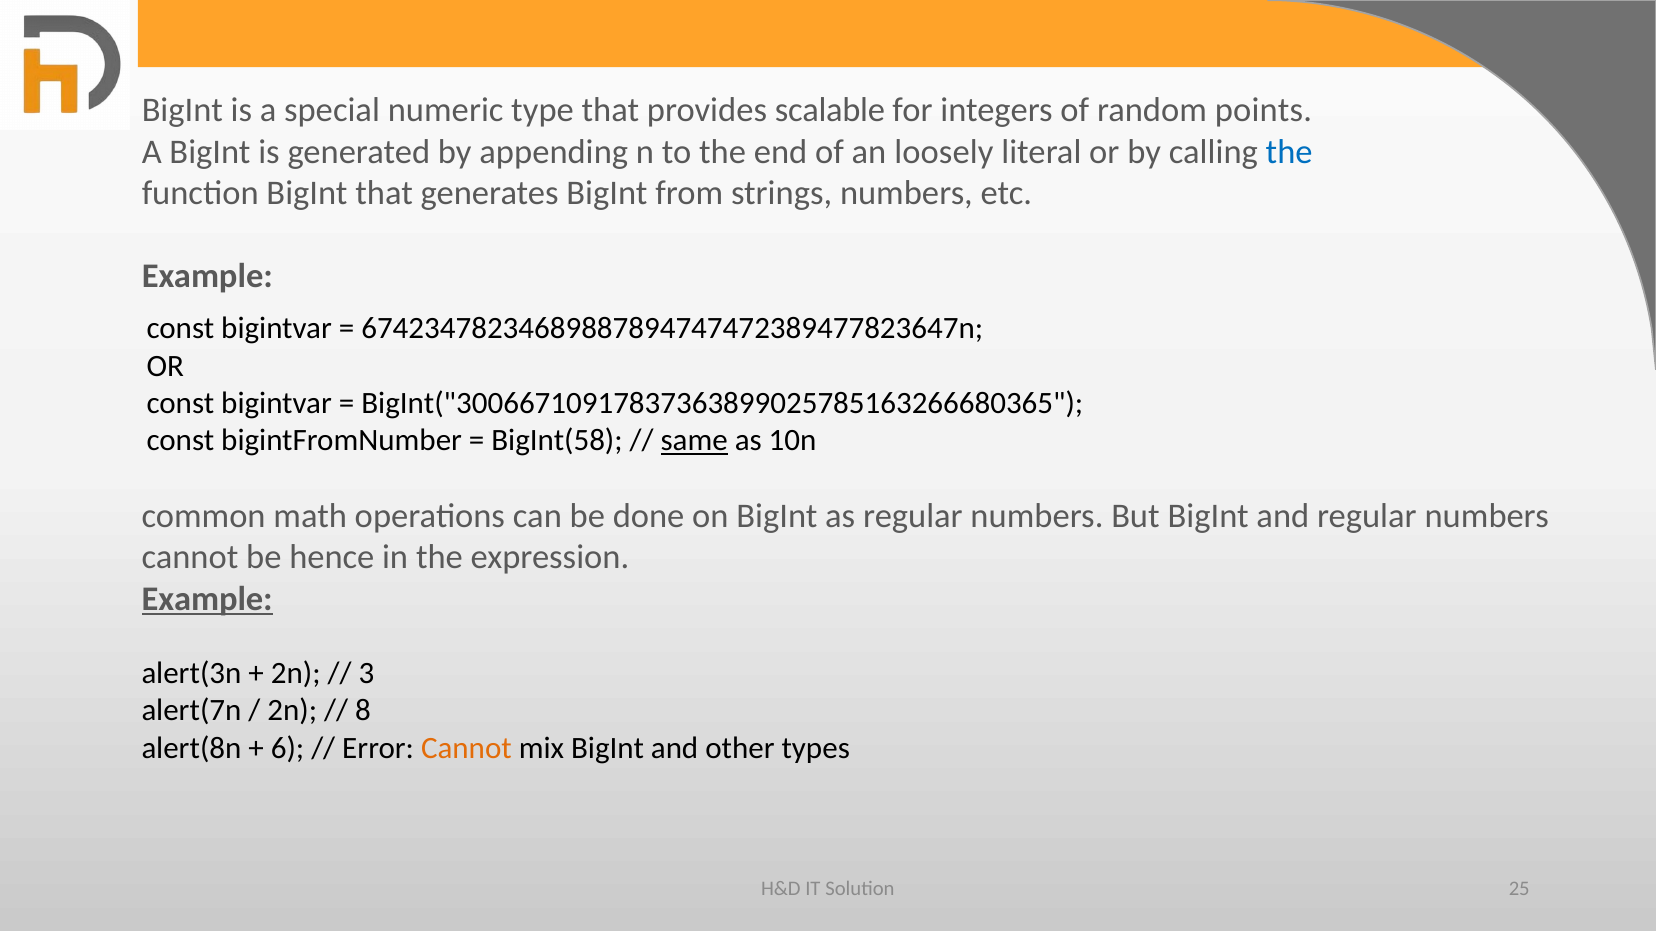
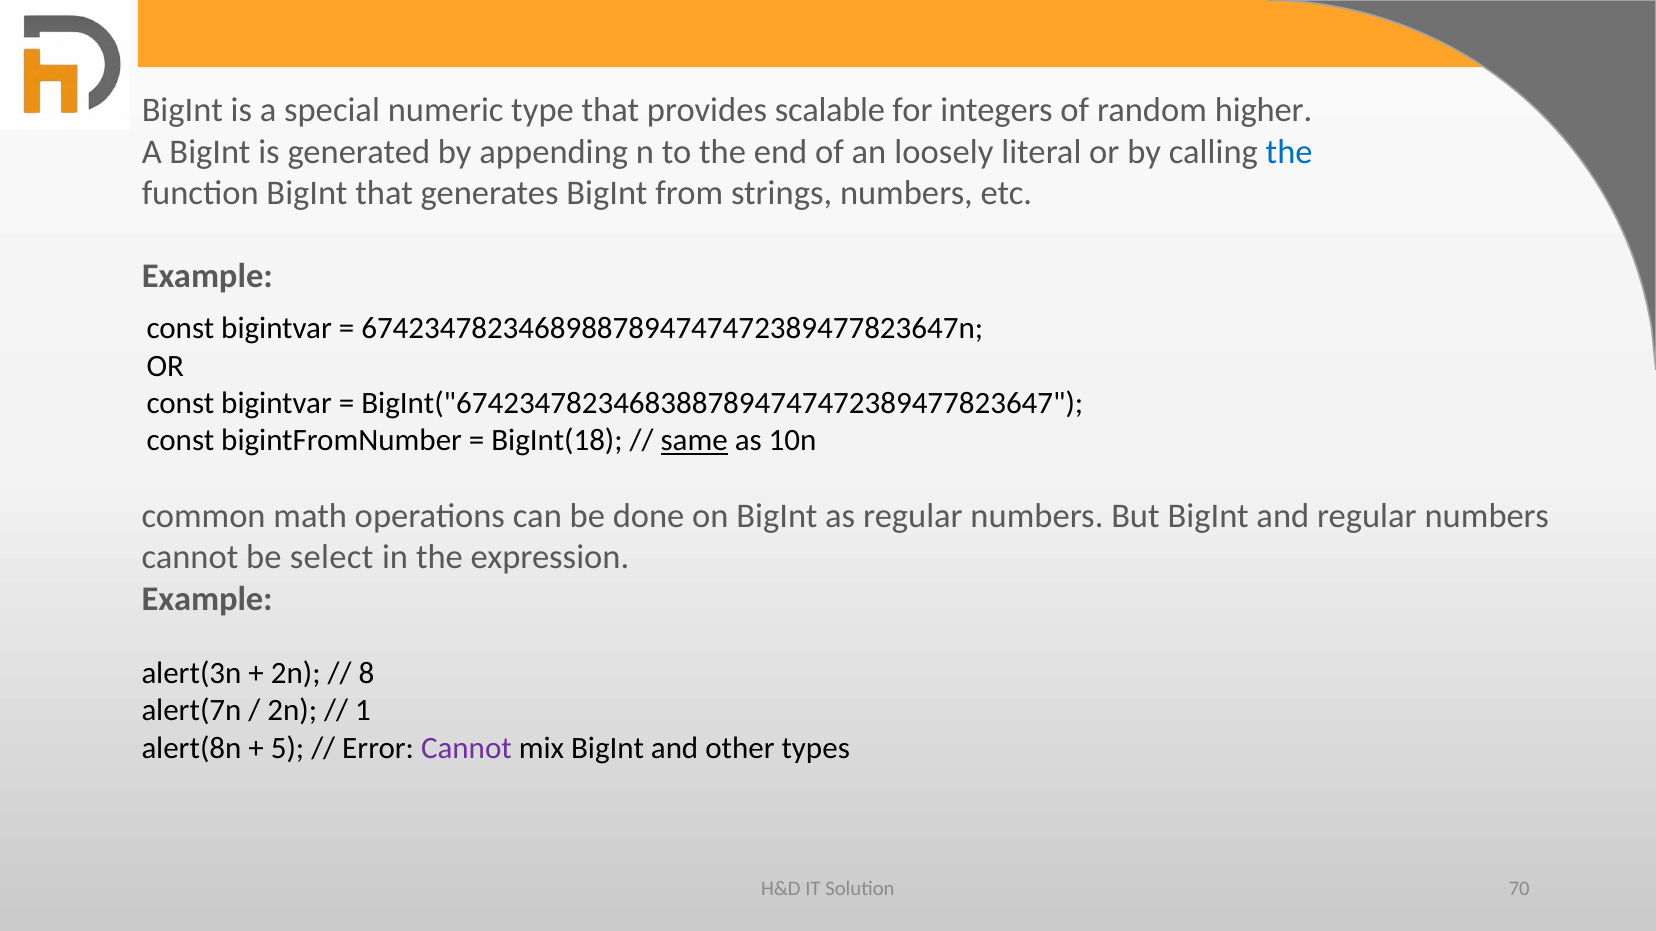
points: points -> higher (1264, 111)
BigInt("30066710917837363899025785163266680365: BigInt("30066710917837363899025785163266680365 -> BigInt("67423478234683887894747472389477823647 (722, 403)
BigInt(58: BigInt(58 -> BigInt(18 (557, 441)
hence: hence -> select (332, 558)
Example underline: present -> none (207, 599)
3: 3 -> 8 (366, 674)
8: 8 -> 1 (363, 711)
6: 6 -> 5 (288, 748)
Cannot colour: orange -> purple (466, 748)
25: 25 -> 70 (1519, 889)
